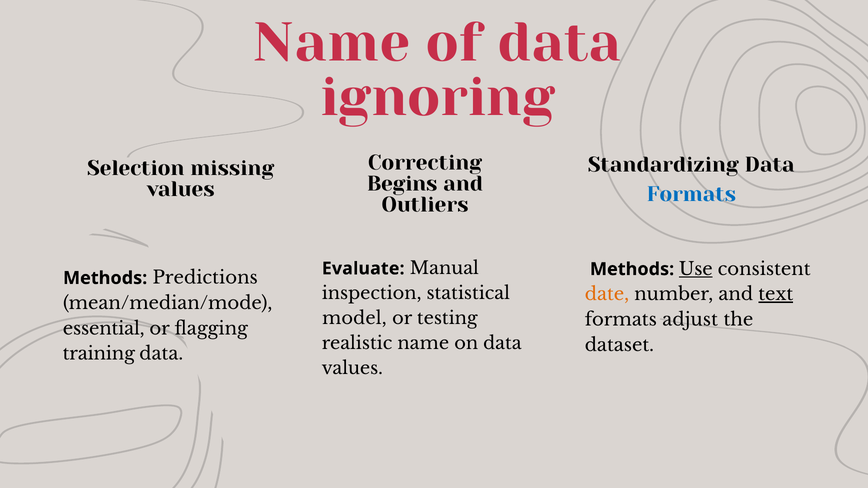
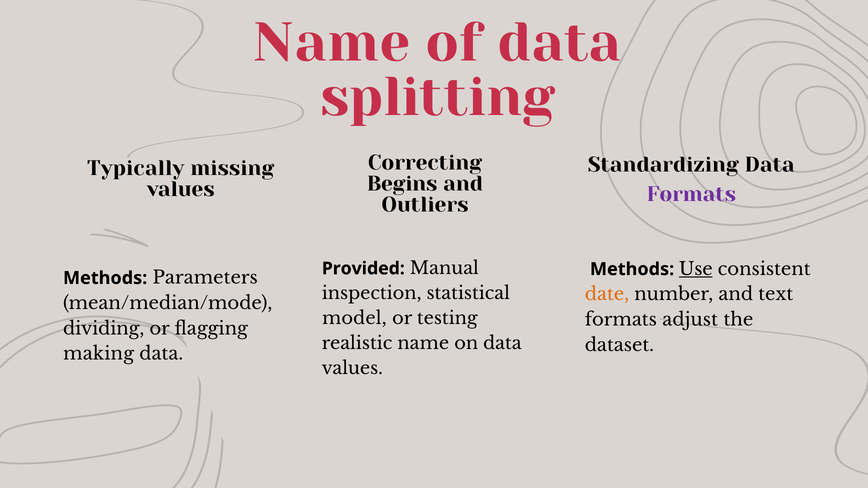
ignoring: ignoring -> splitting (438, 97)
Selection: Selection -> Typically (136, 168)
Formats colour: blue -> purple (691, 194)
Evaluate: Evaluate -> Provided (363, 269)
Predictions: Predictions -> Parameters (205, 278)
text underline: present -> none (776, 295)
essential: essential -> dividing (104, 329)
training: training -> making (99, 354)
